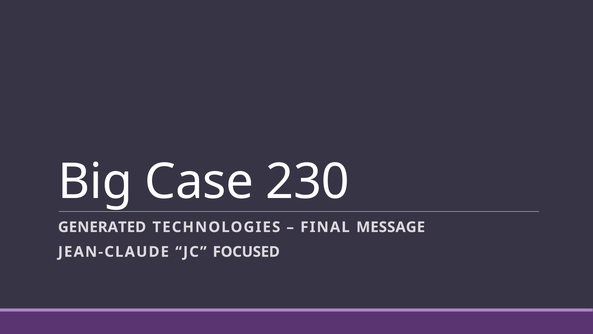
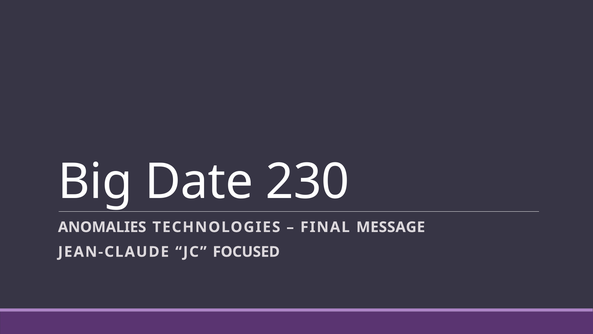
Case: Case -> Date (199, 182)
GENERATED: GENERATED -> ANOMALIES (102, 227)
